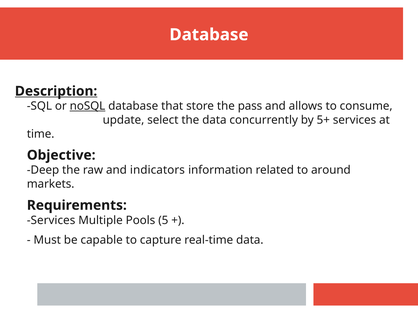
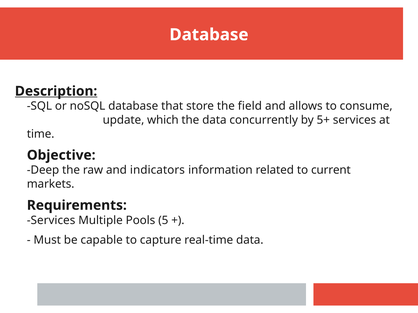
noSQL underline: present -> none (88, 106)
pass: pass -> field (250, 106)
select: select -> which (163, 120)
around: around -> current (331, 170)
